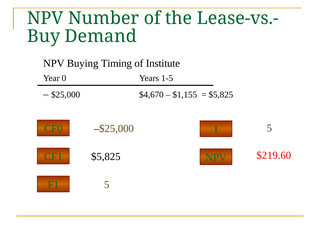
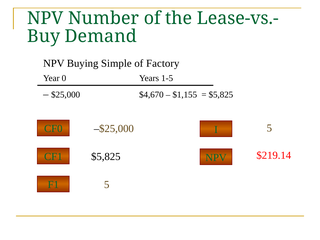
Timing: Timing -> Simple (116, 63)
Institute: Institute -> Factory (163, 63)
$219.60: $219.60 -> $219.14 (274, 155)
